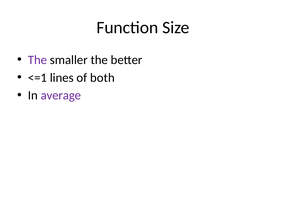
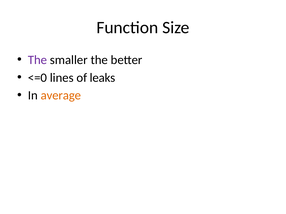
<=1: <=1 -> <=0 (37, 78)
both: both -> leaks (103, 78)
average colour: purple -> orange (61, 96)
